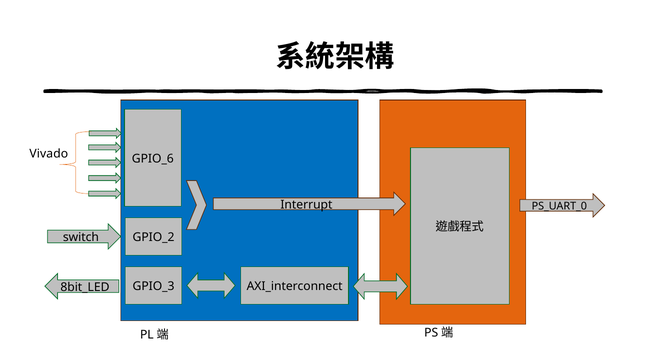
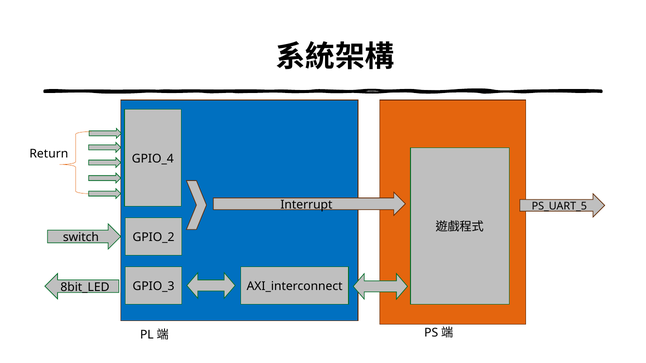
Vivado: Vivado -> Return (49, 154)
GPIO_6: GPIO_6 -> GPIO_4 (153, 159)
PS_UART_0: PS_UART_0 -> PS_UART_5 (559, 206)
